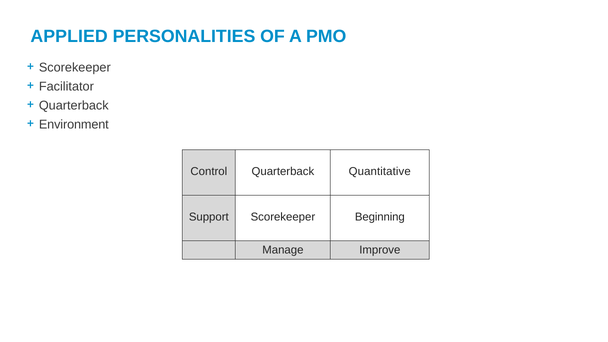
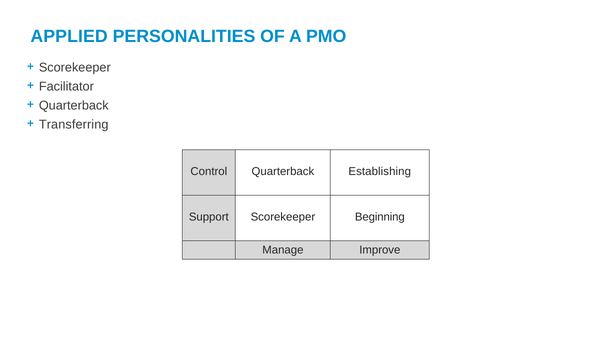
Environment: Environment -> Transferring (74, 125)
Quantitative: Quantitative -> Establishing (380, 171)
